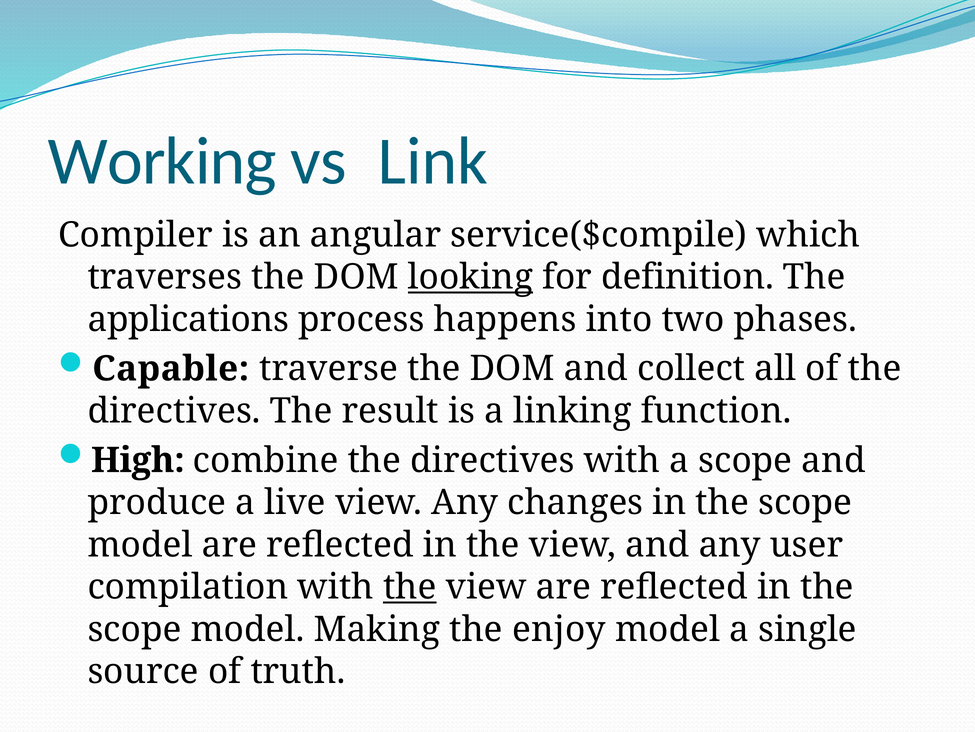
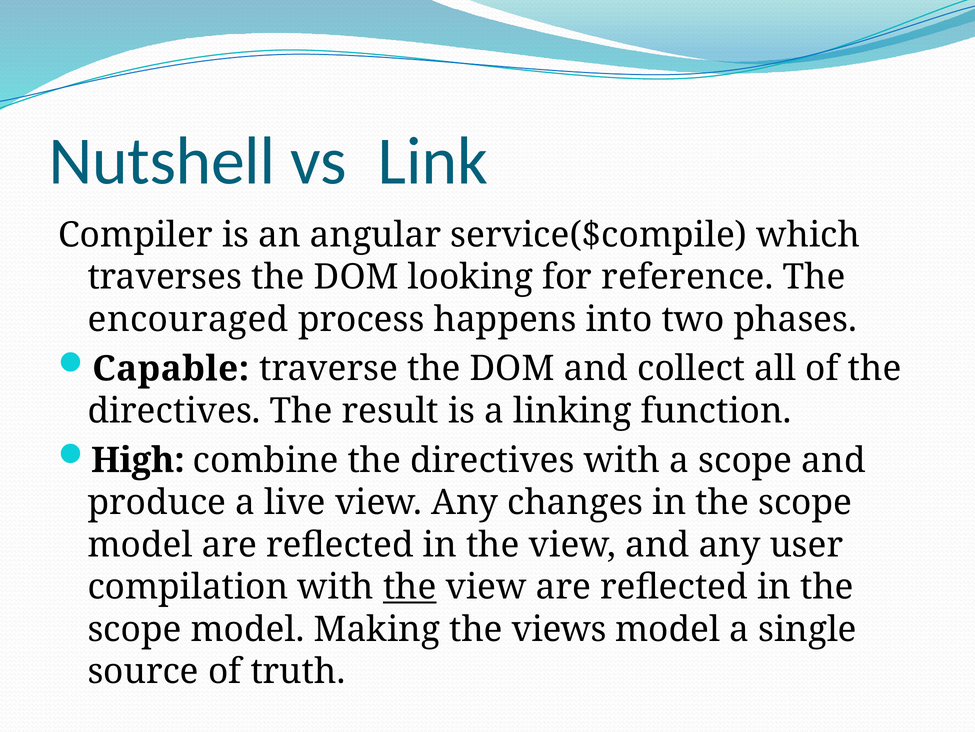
Working: Working -> Nutshell (162, 161)
looking underline: present -> none (470, 277)
definition: definition -> reference (687, 277)
applications: applications -> encouraged (188, 319)
enjoy: enjoy -> views (559, 629)
